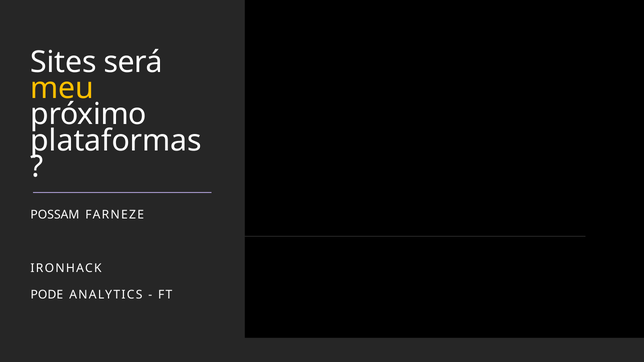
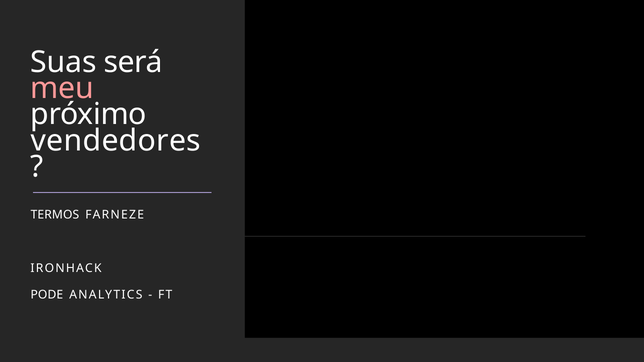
Sites: Sites -> Suas (64, 62)
meu colour: yellow -> pink (62, 88)
plataformas: plataformas -> vendedores (116, 141)
POSSAM: POSSAM -> TERMOS (55, 215)
